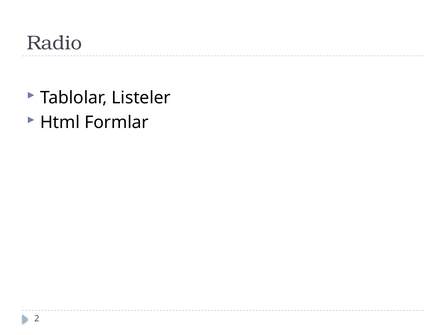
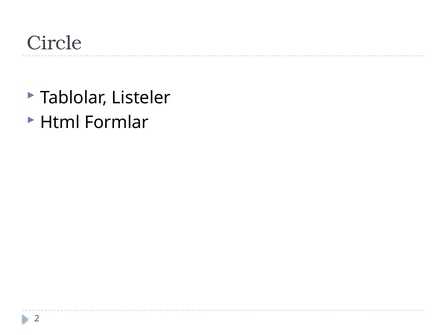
Radio: Radio -> Circle (54, 43)
